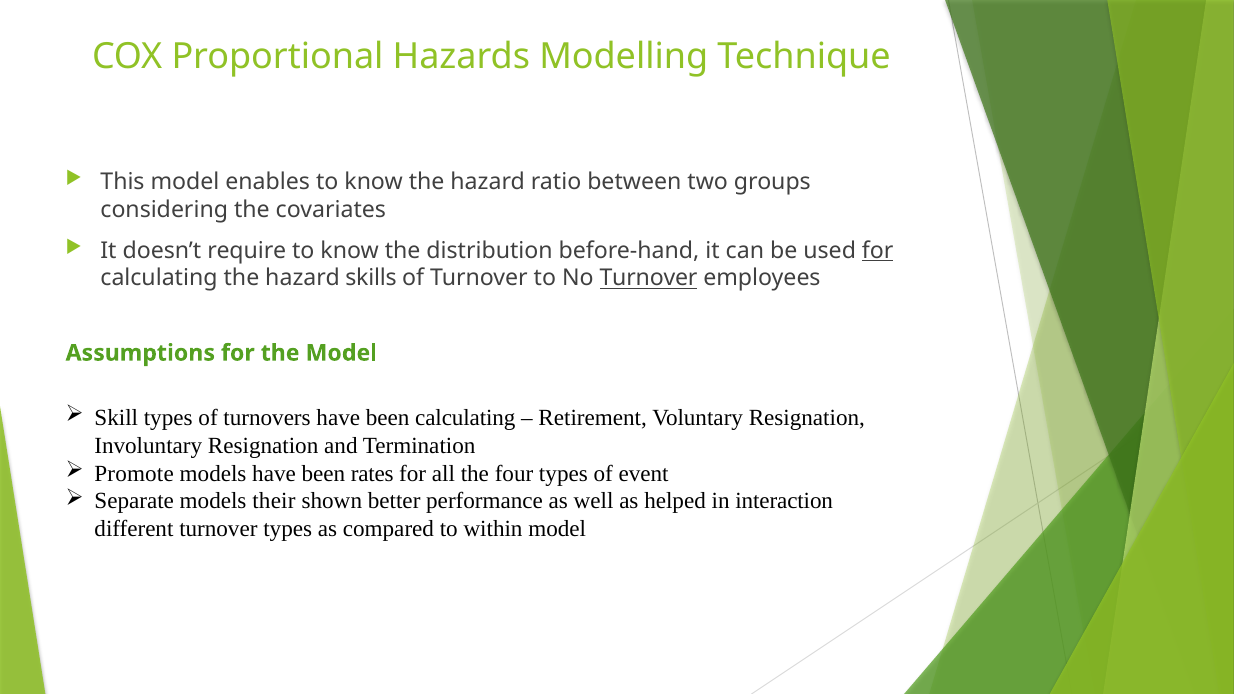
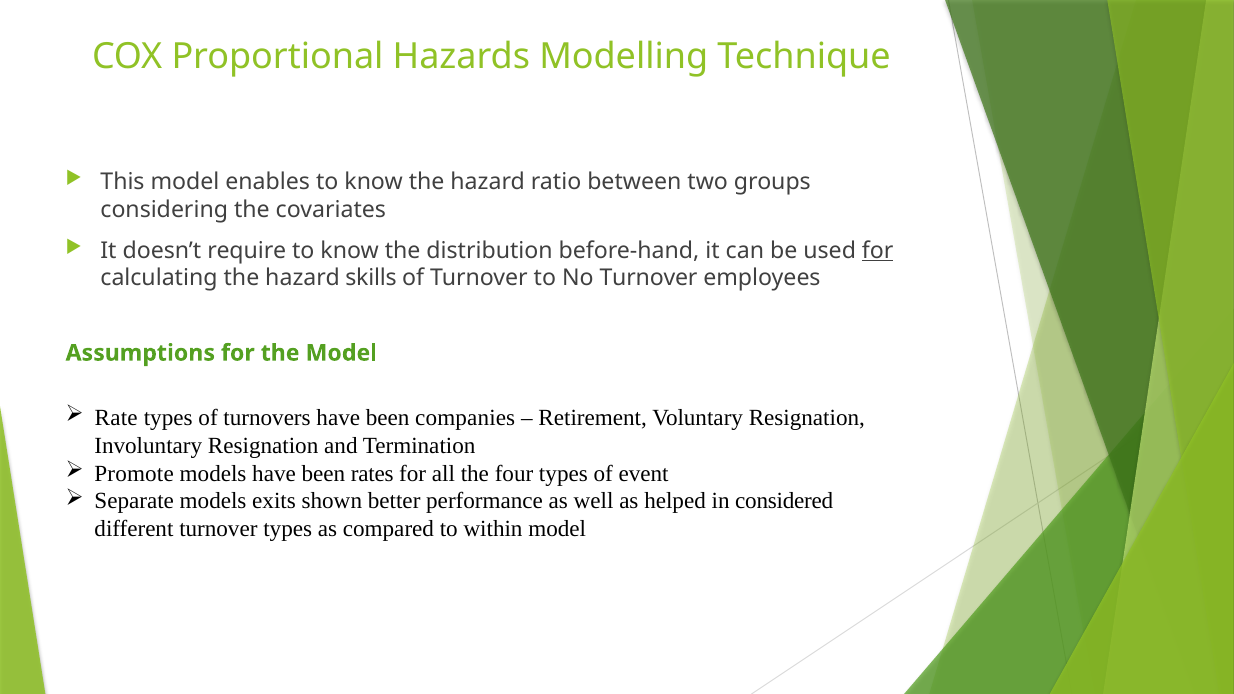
Turnover underline: present -> none (649, 278)
Skill: Skill -> Rate (116, 418)
been calculating: calculating -> companies (465, 418)
their: their -> exits (274, 501)
interaction: interaction -> considered (784, 501)
